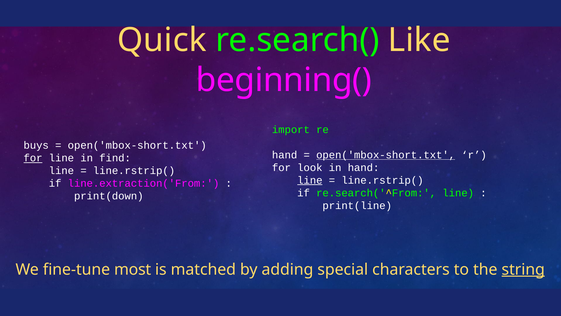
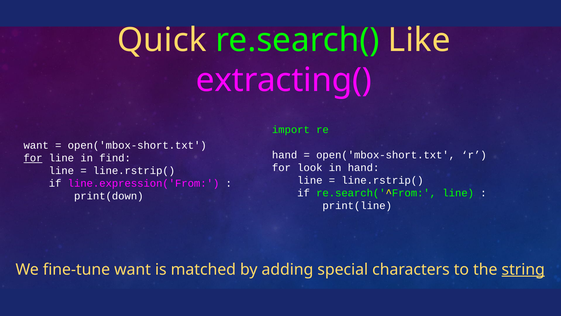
beginning(: beginning( -> extracting( (284, 80)
buys: buys -> want (36, 145)
open('mbox-short.txt underline: present -> none (386, 155)
line underline: present -> none (310, 180)
line.extraction('From: line.extraction('From -> line.expression('From (143, 183)
fine-tune most: most -> want (133, 269)
